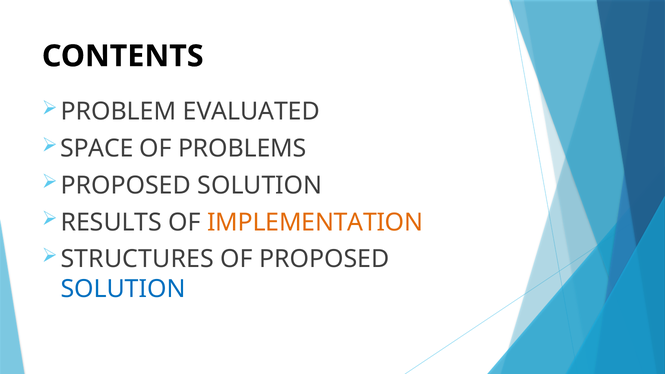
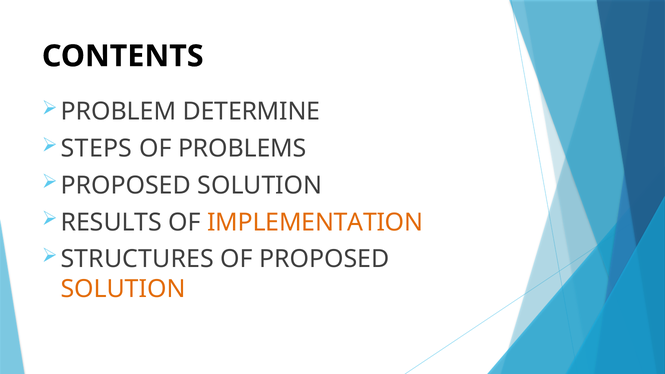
EVALUATED: EVALUATED -> DETERMINE (251, 112)
SPACE: SPACE -> STEPS (97, 149)
SOLUTION colour: blue -> orange (123, 289)
